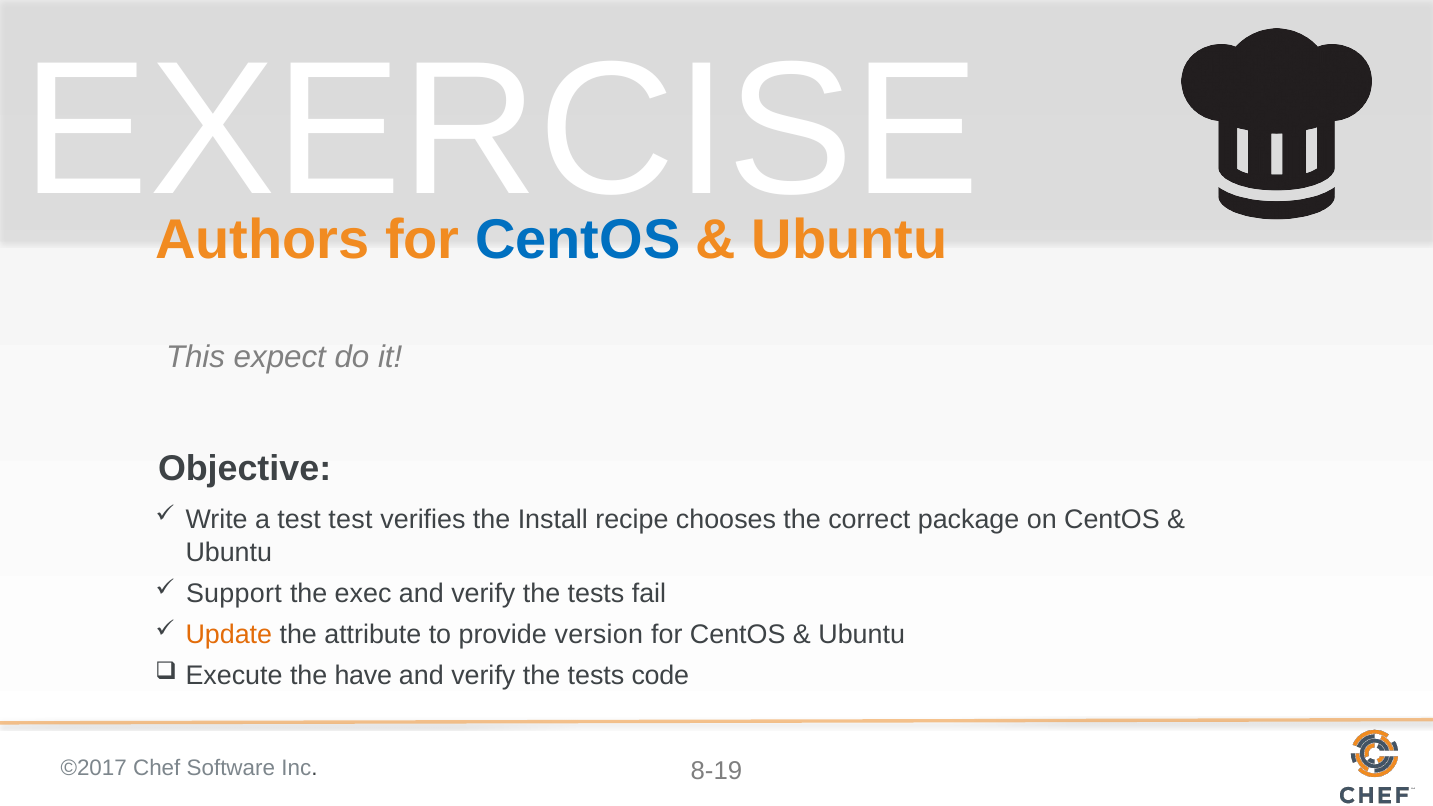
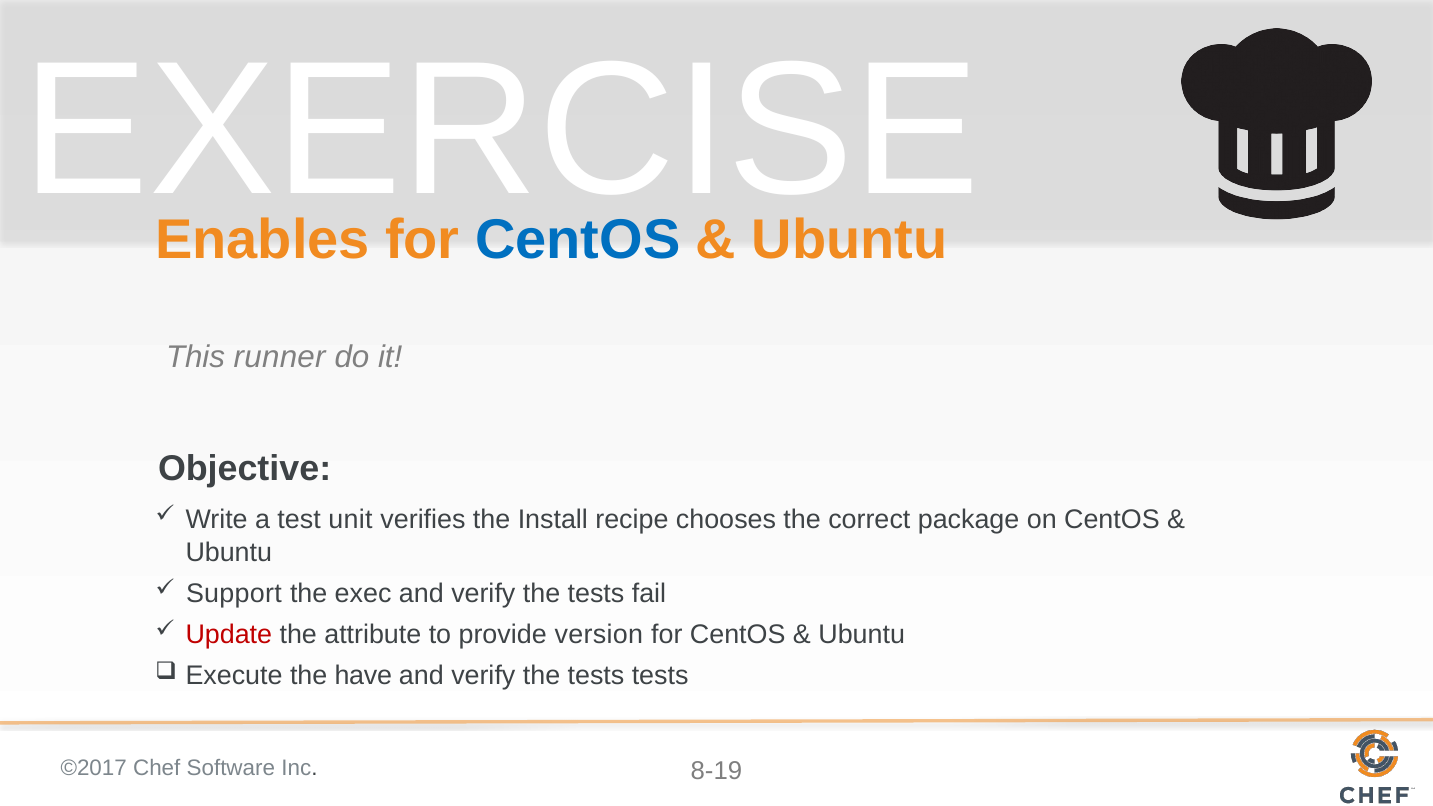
Authors: Authors -> Enables (263, 240)
expect: expect -> runner (280, 357)
test test: test -> unit (350, 520)
Update colour: orange -> red (229, 635)
tests code: code -> tests (660, 676)
